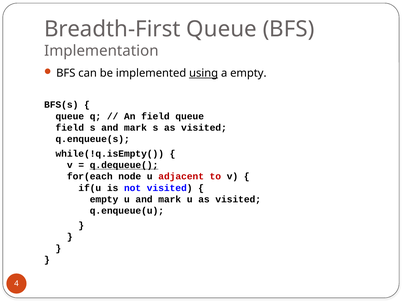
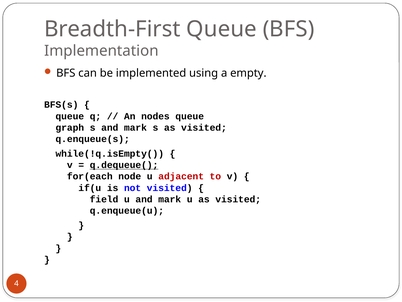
using underline: present -> none (204, 73)
An field: field -> nodes (155, 116)
field: field -> graph (70, 127)
empty: empty -> field (104, 199)
